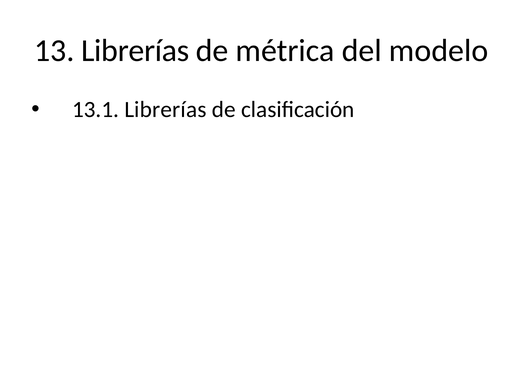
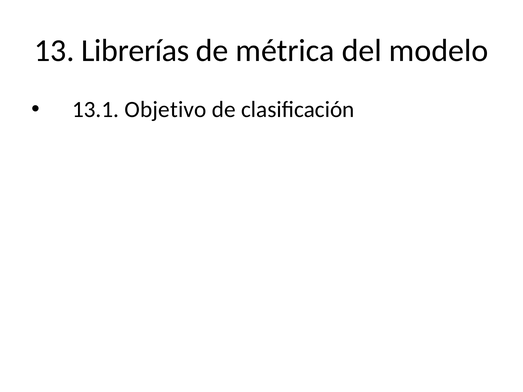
13.1 Librerías: Librerías -> Objetivo (165, 110)
